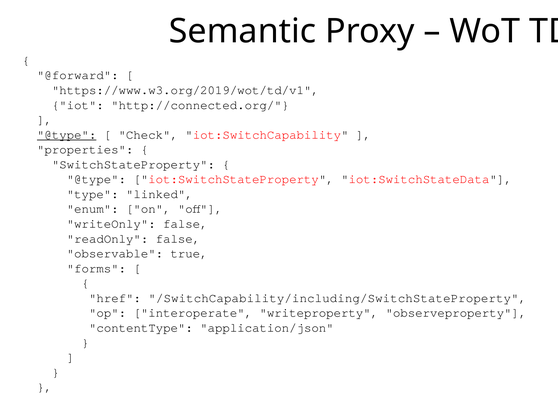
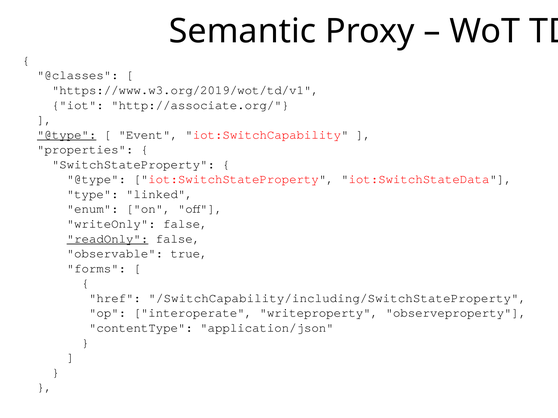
@forward: @forward -> @classes (78, 75)
http://connected.org/: http://connected.org/ -> http://associate.org/ (200, 105)
Check: Check -> Event (148, 135)
readOnly underline: none -> present (108, 239)
